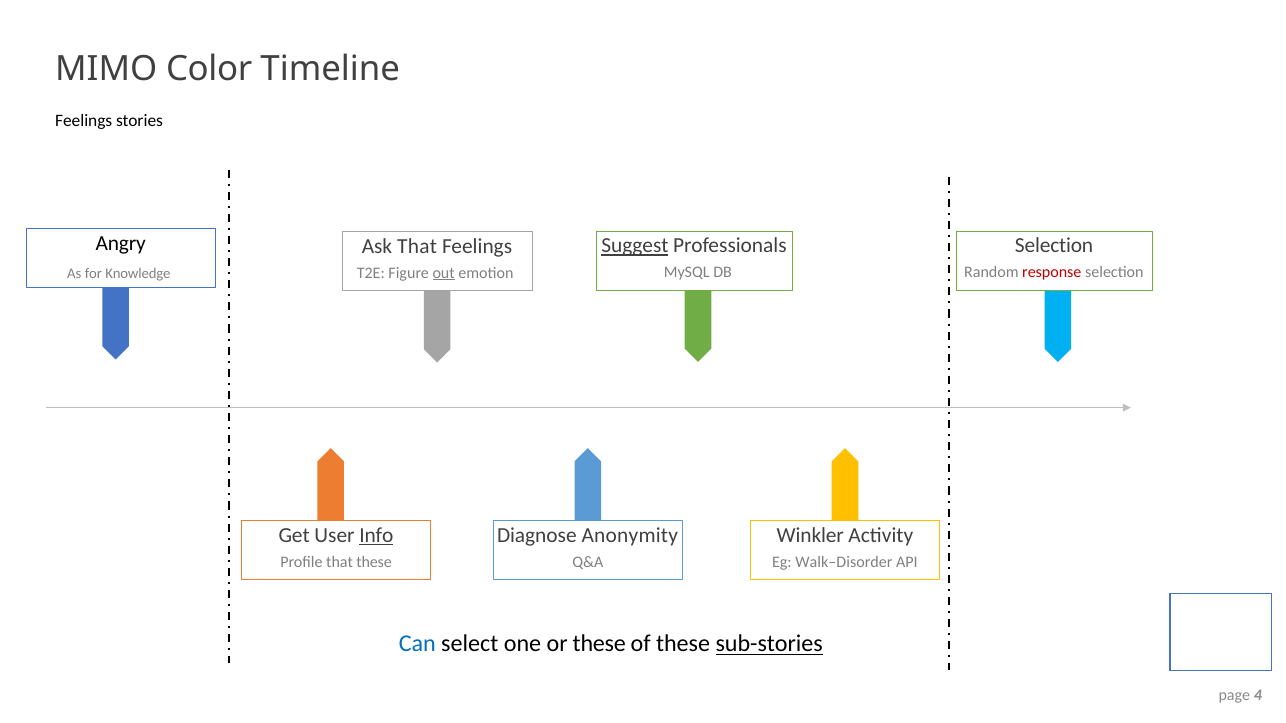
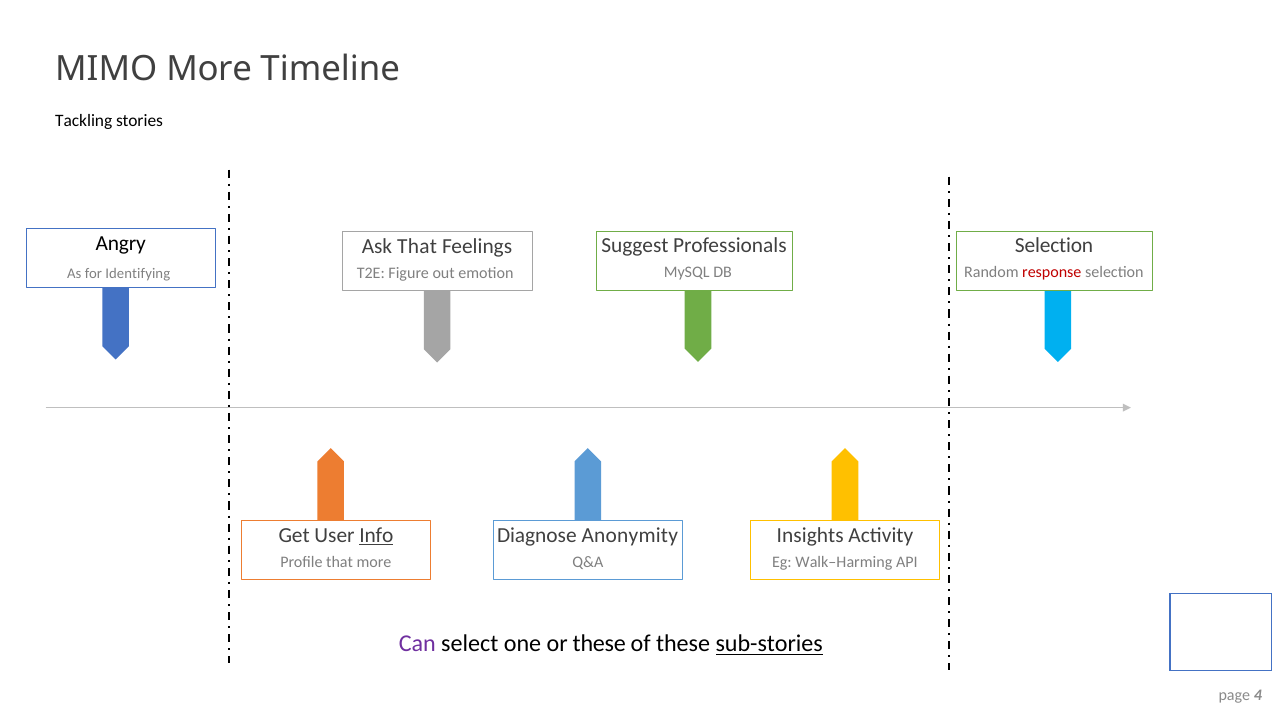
MIMO Color: Color -> More (209, 69)
Feelings: Feelings -> Tackling (84, 120)
Suggest underline: present -> none (635, 246)
out underline: present -> none (444, 273)
Knowledge: Knowledge -> Identifying (138, 274)
Winkler: Winkler -> Insights (810, 536)
that these: these -> more (374, 562)
Walk–Disorder: Walk–Disorder -> Walk–Harming (844, 562)
Can colour: blue -> purple (417, 644)
